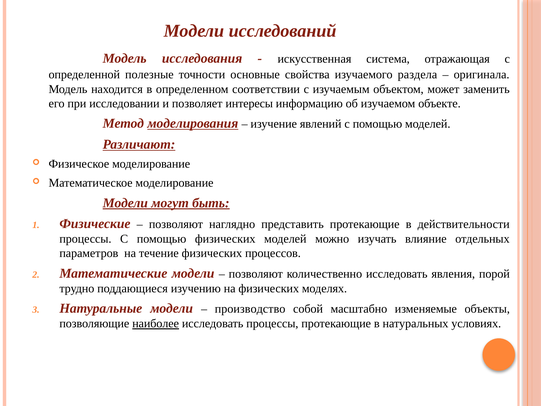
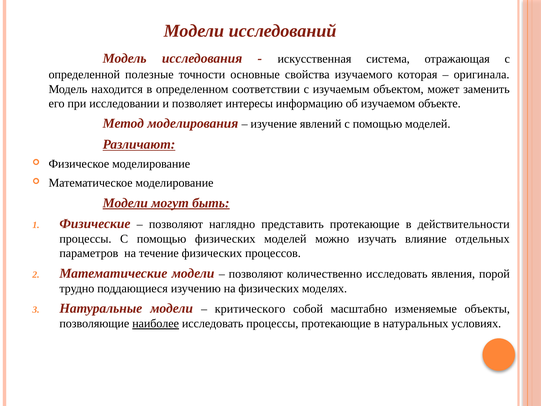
раздела: раздела -> которая (418, 75)
моделирования underline: present -> none (193, 123)
производство: производство -> критического (250, 309)
